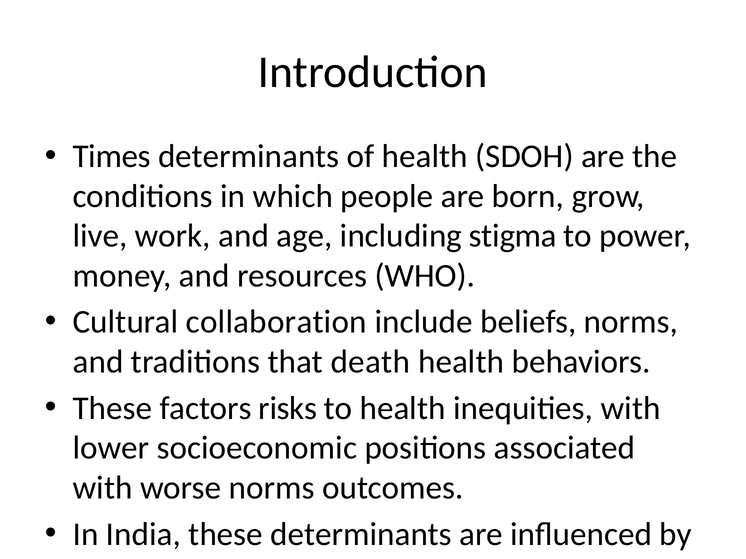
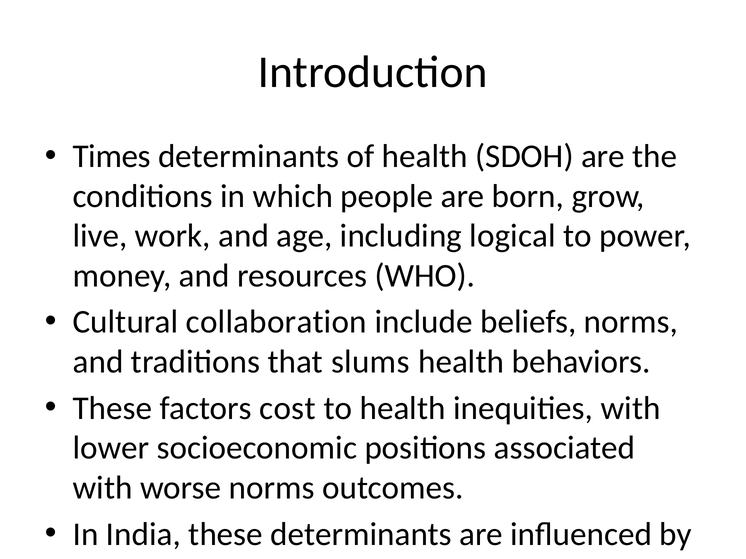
stigma: stigma -> logical (513, 236)
death: death -> slums (370, 362)
risks: risks -> cost (287, 409)
